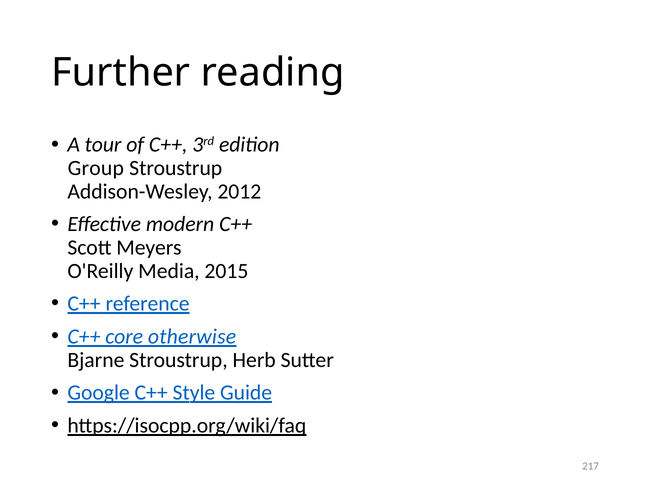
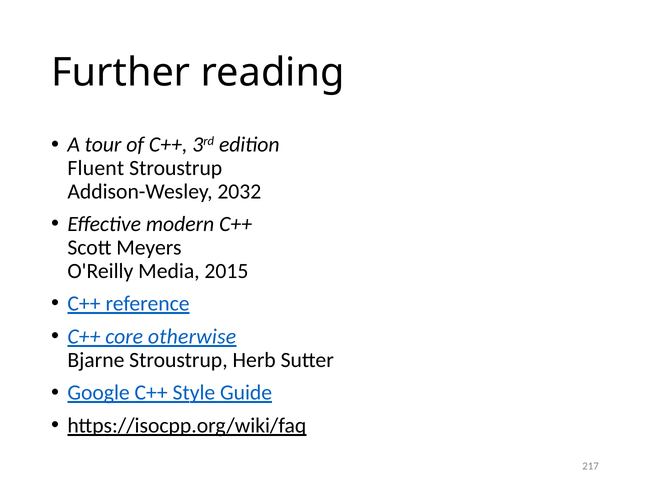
Group: Group -> Fluent (96, 168)
2012: 2012 -> 2032 (239, 191)
